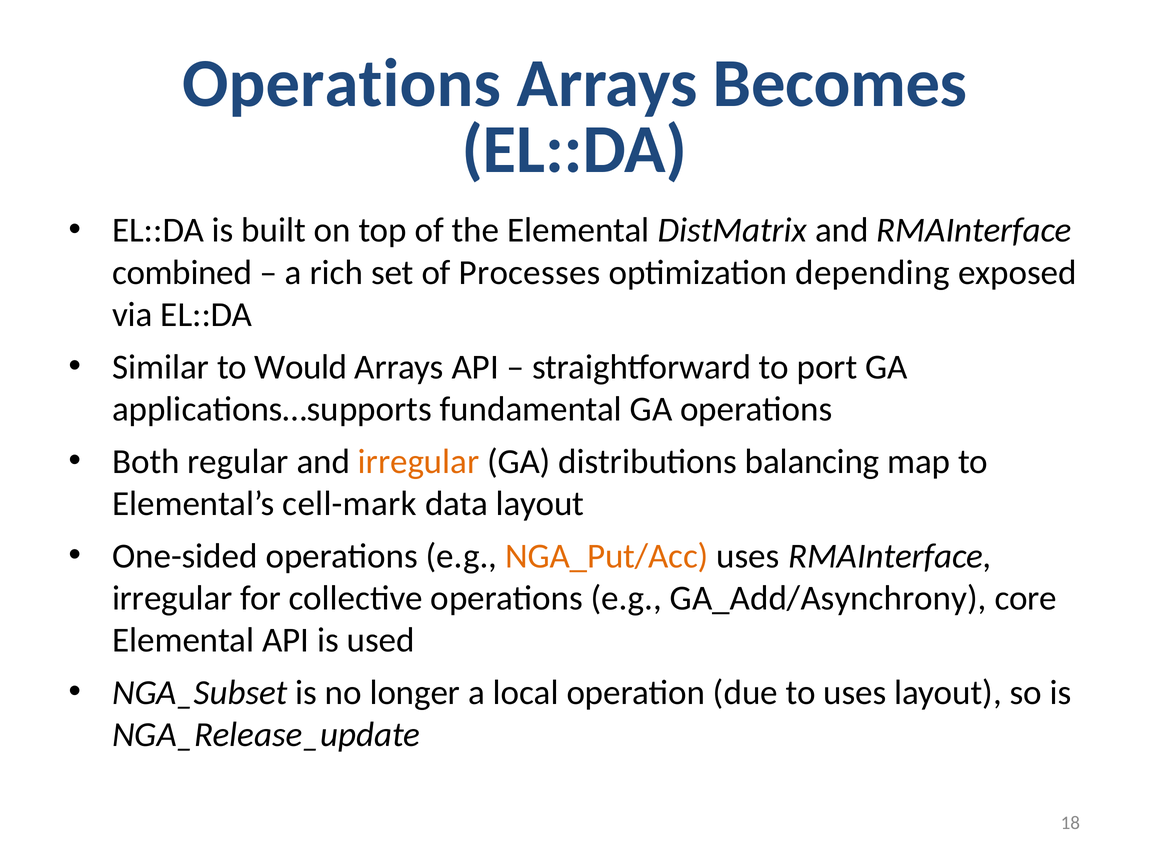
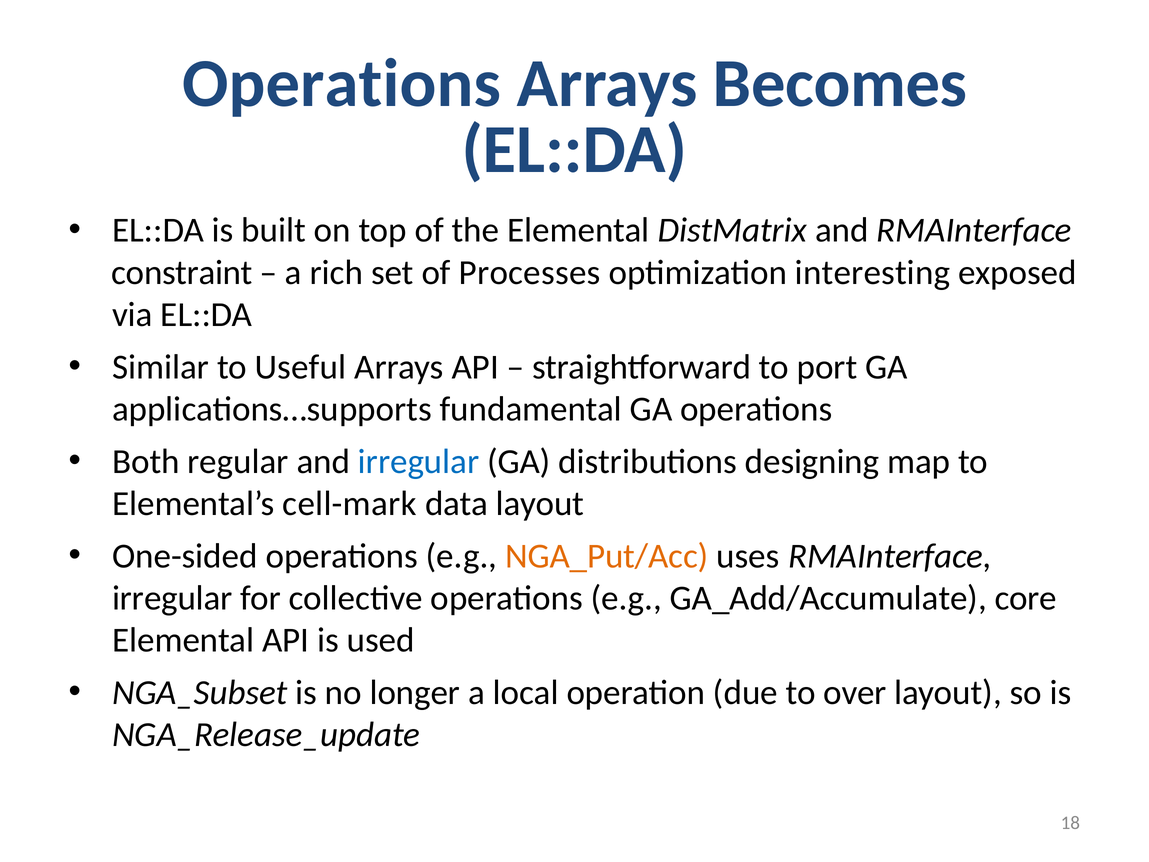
combined: combined -> constraint (182, 272)
depending: depending -> interesting (873, 272)
Would: Would -> Useful (301, 367)
irregular colour: orange -> blue (419, 461)
balancing: balancing -> designing (812, 461)
GA_Add/Asynchrony: GA_Add/Asynchrony -> GA_Add/Accumulate (828, 598)
to uses: uses -> over (855, 692)
